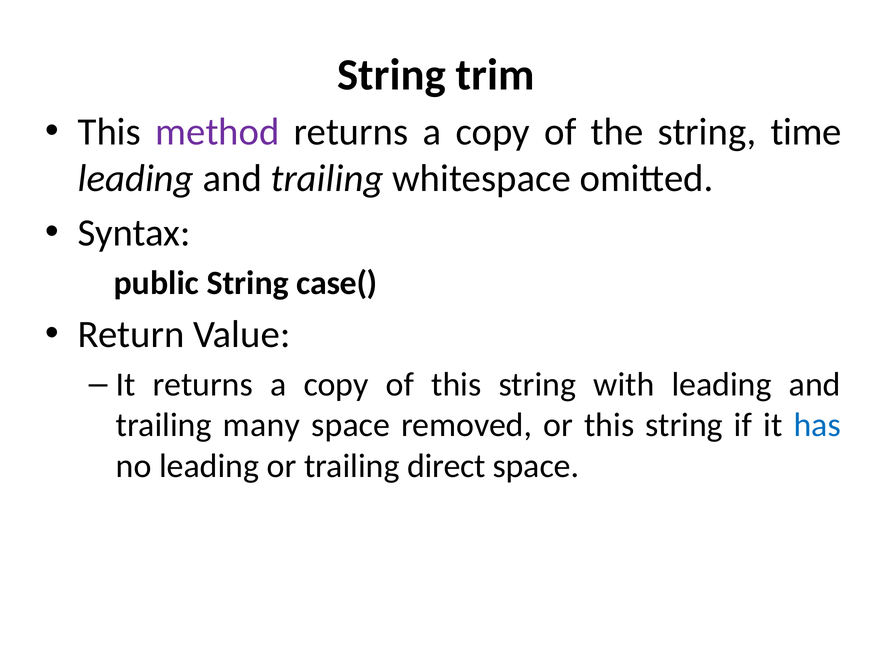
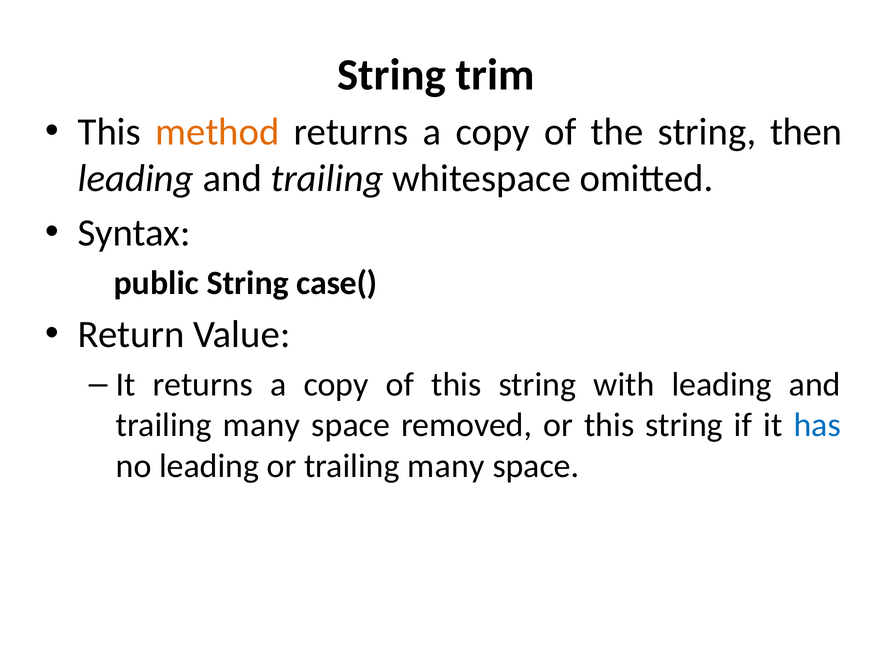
method colour: purple -> orange (217, 132)
time: time -> then (806, 132)
or trailing direct: direct -> many (446, 466)
